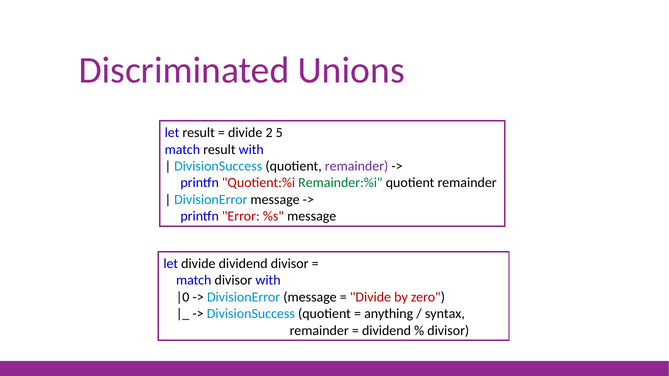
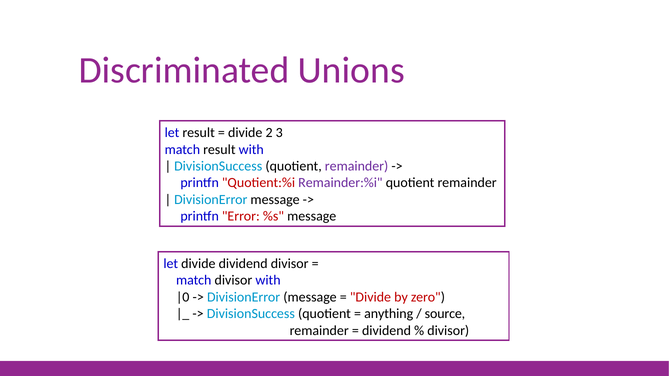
5: 5 -> 3 (279, 133)
Remainder:%i colour: green -> purple (340, 183)
syntax: syntax -> source (445, 314)
